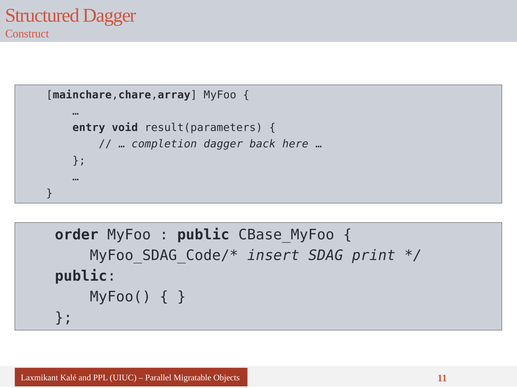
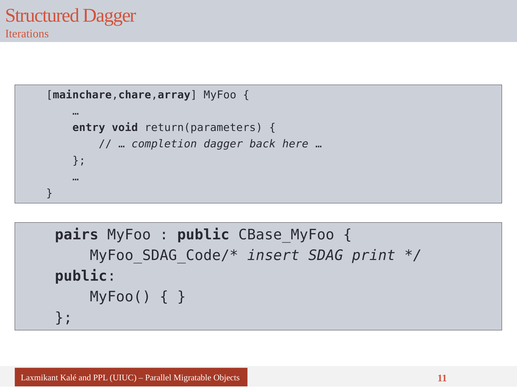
Construct: Construct -> Iterations (27, 34)
result(parameters: result(parameters -> return(parameters (204, 128)
order: order -> pairs (77, 235)
